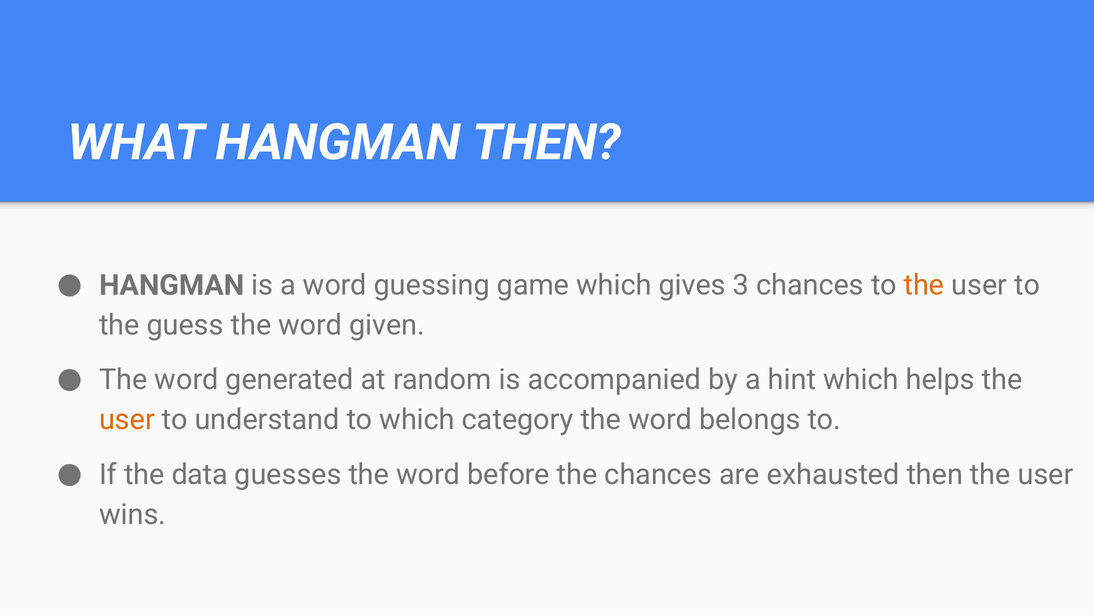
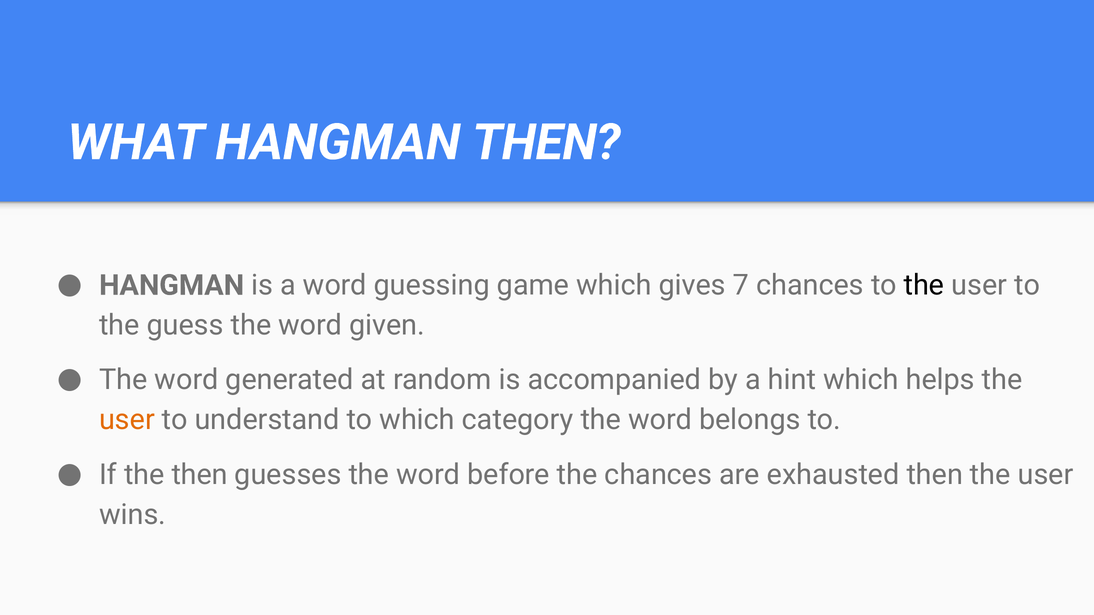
3: 3 -> 7 (741, 285)
the colour: orange -> black (924, 285)
the data: data -> then (200, 475)
